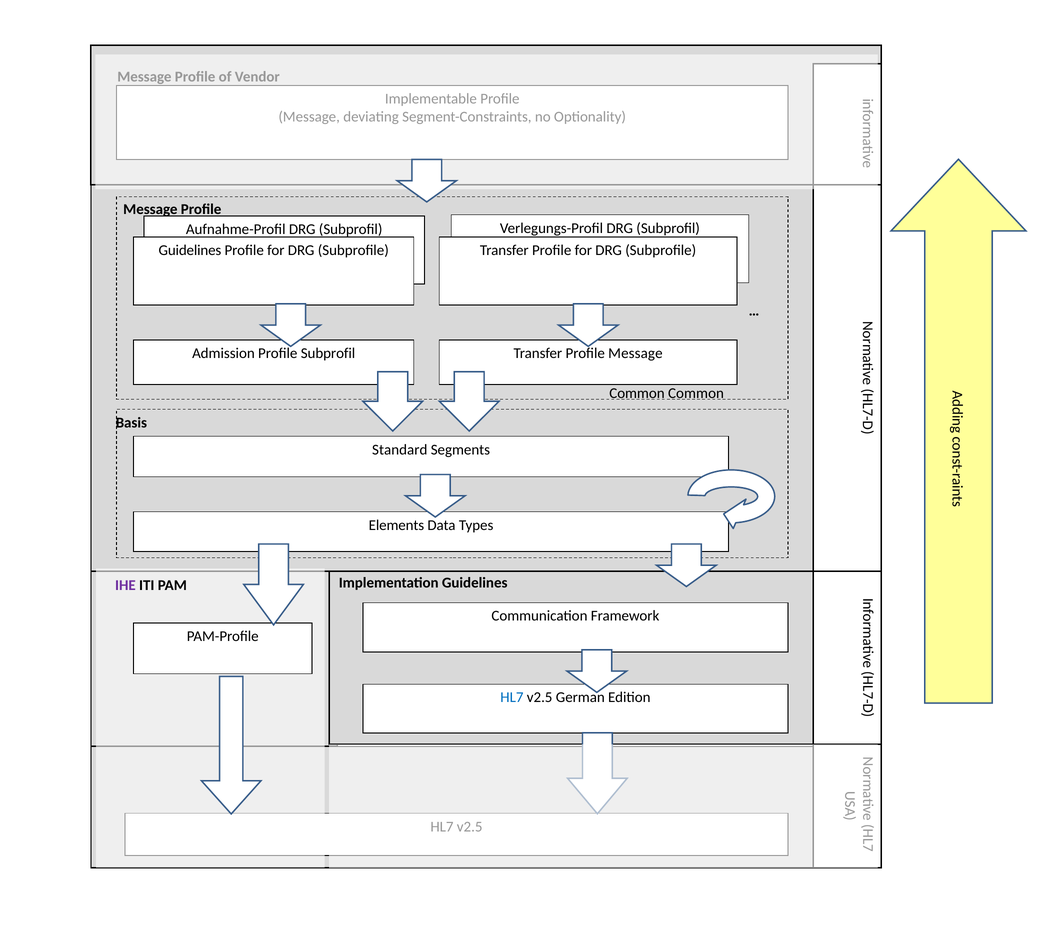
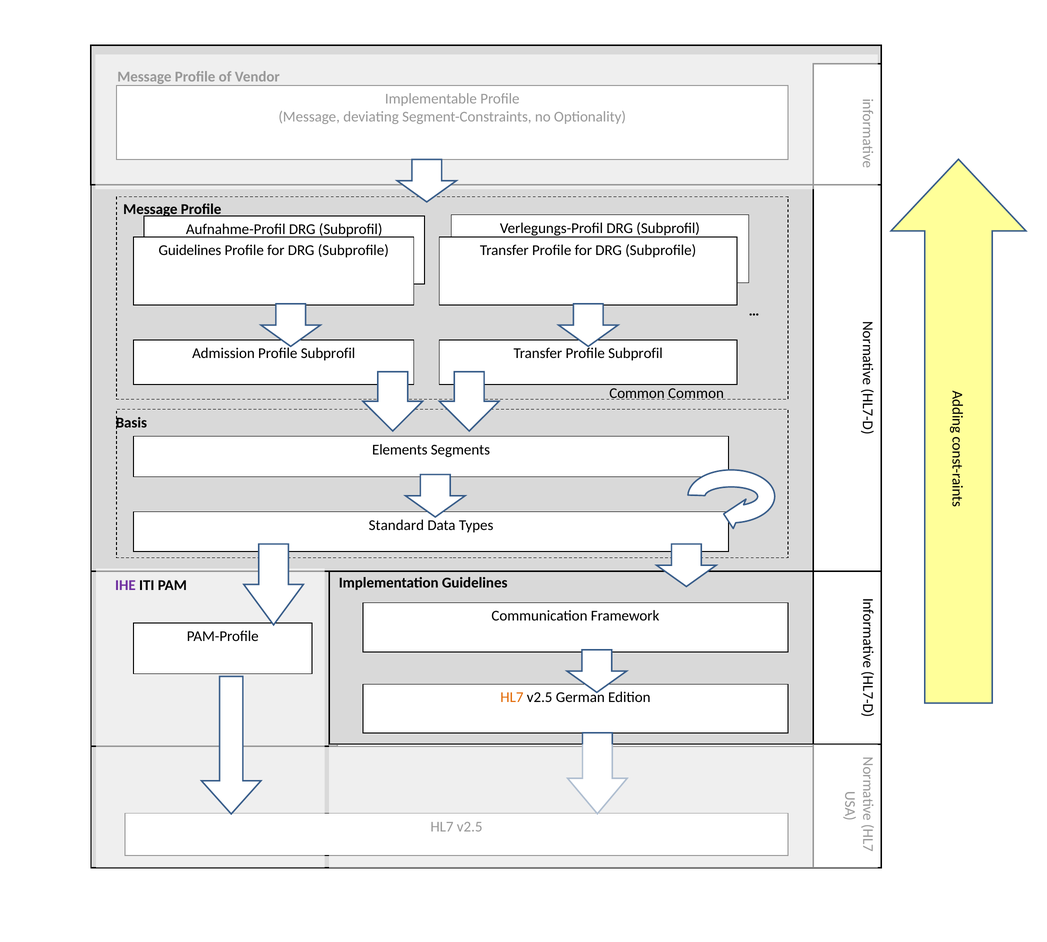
Transfer Profile Message: Message -> Subprofil (636, 353)
Standard: Standard -> Elements (400, 450)
Elements: Elements -> Standard (396, 525)
HL7 colour: blue -> orange (512, 698)
